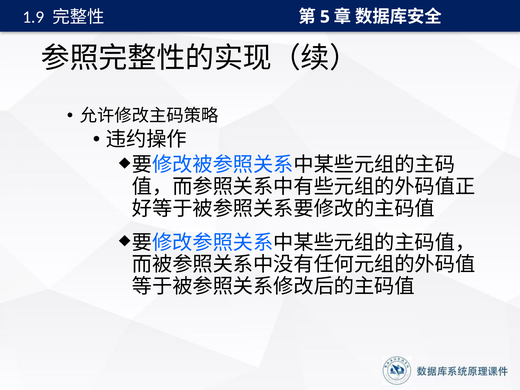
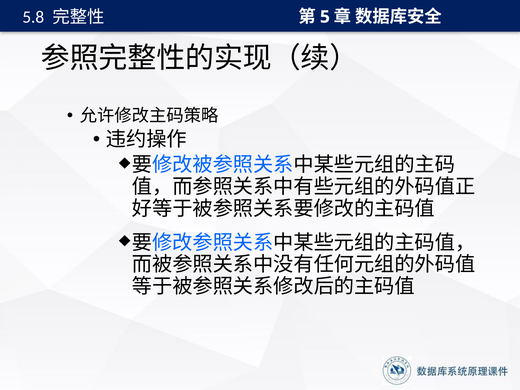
1.9: 1.9 -> 5.8 (33, 17)
